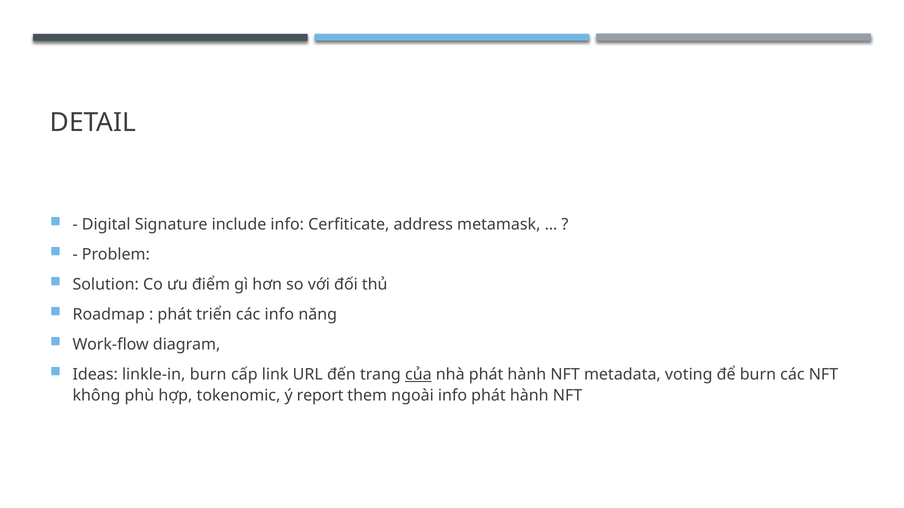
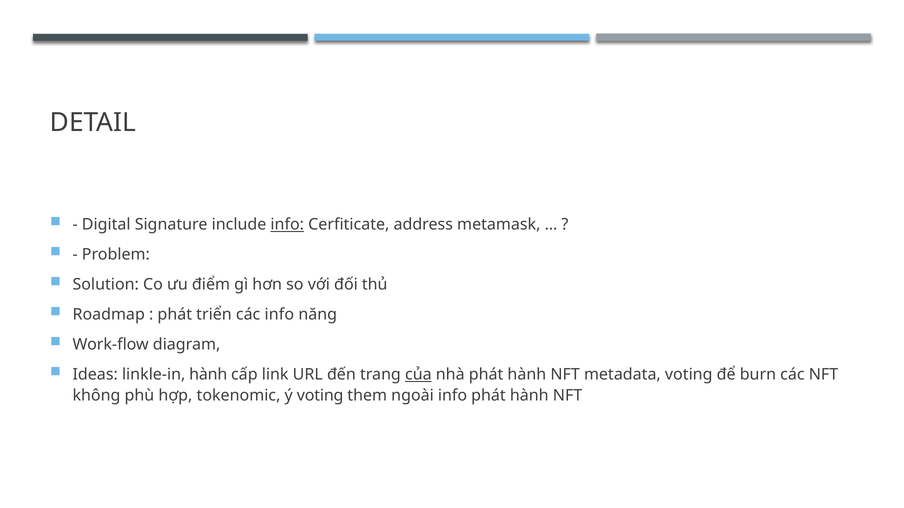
info underline: none -> present (287, 225)
linkle-in burn: burn -> hành (208, 375)
ý report: report -> voting (320, 396)
